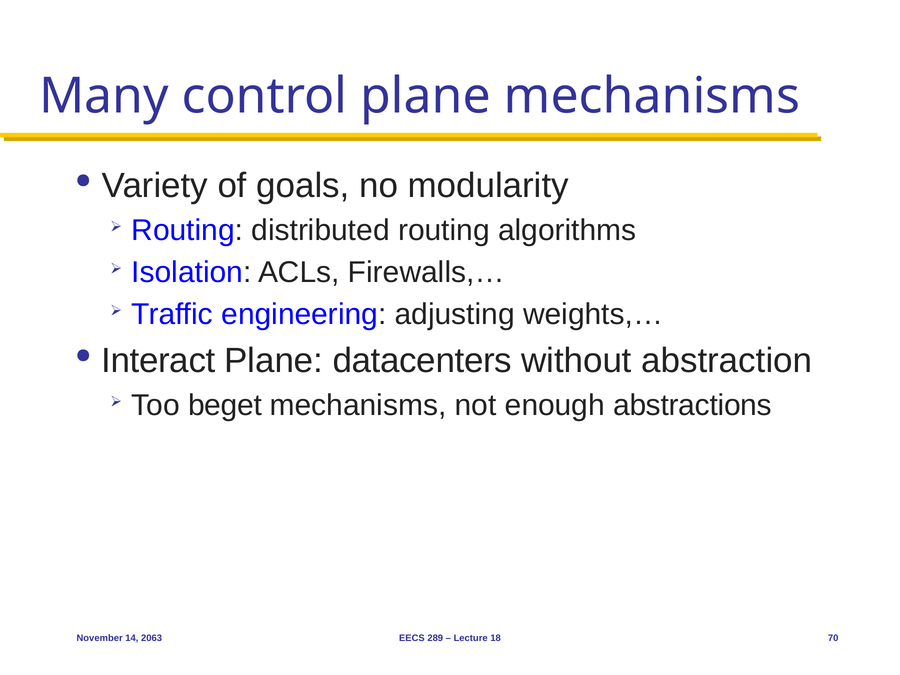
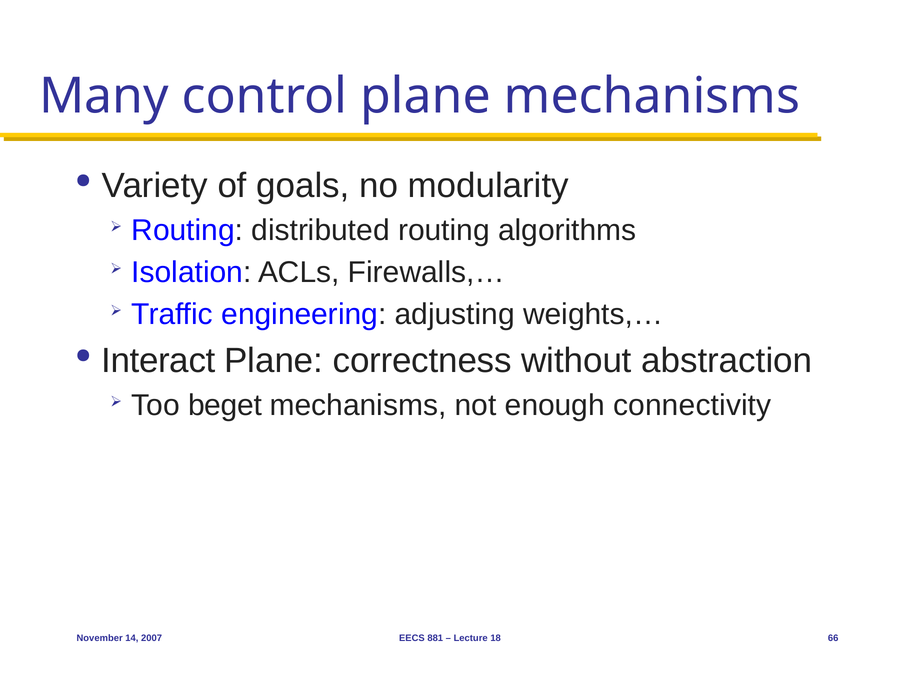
datacenters: datacenters -> correctness (422, 360)
abstractions: abstractions -> connectivity (692, 405)
2063: 2063 -> 2007 (152, 638)
289: 289 -> 881 (435, 638)
70: 70 -> 66 (833, 638)
